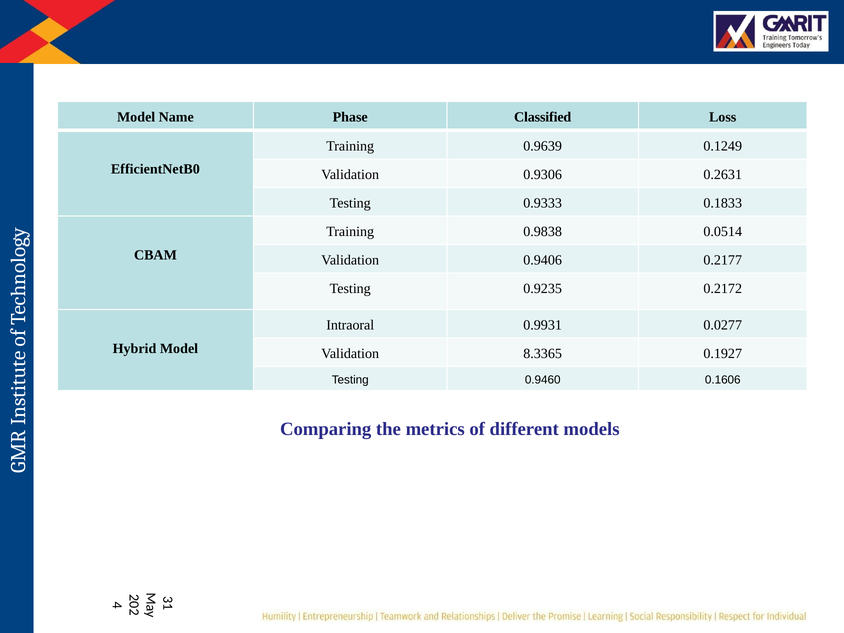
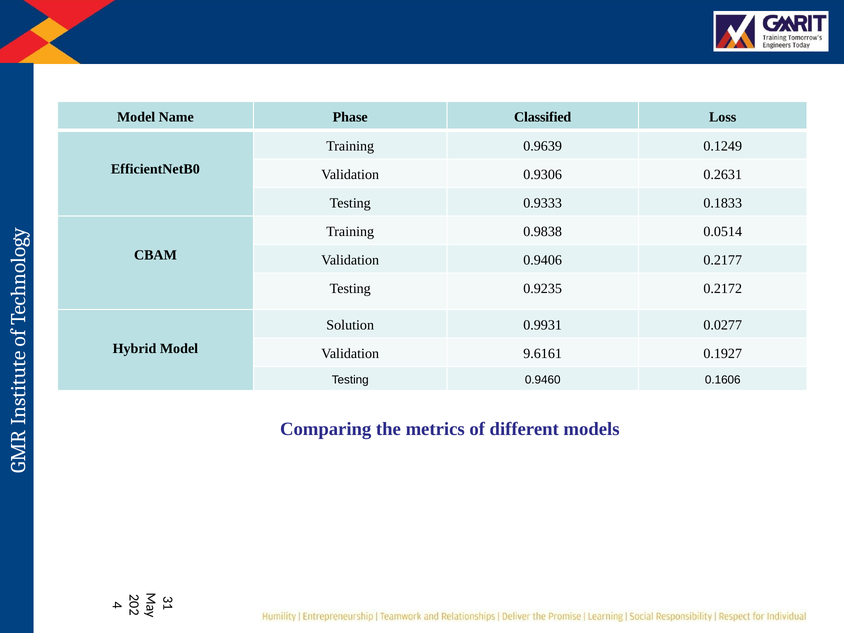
Intraoral: Intraoral -> Solution (350, 325)
8.3365: 8.3365 -> 9.6161 (543, 354)
